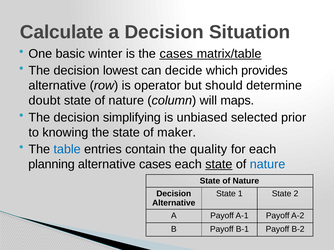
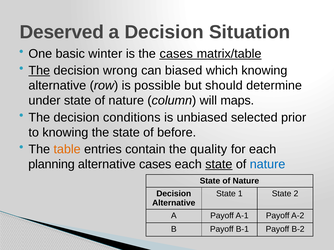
Calculate: Calculate -> Deserved (62, 32)
The underline: none -> present (39, 71)
lowest: lowest -> wrong (120, 71)
decide: decide -> biased (184, 71)
which provides: provides -> knowing (264, 71)
operator: operator -> possible (157, 86)
doubt: doubt -> under (45, 101)
simplifying: simplifying -> conditions (132, 118)
maker: maker -> before (177, 133)
table colour: blue -> orange (67, 150)
